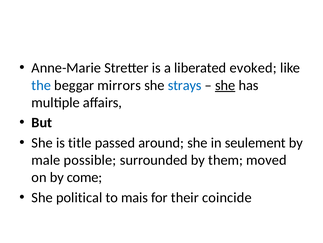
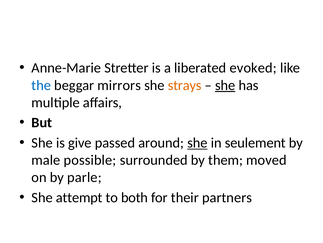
strays colour: blue -> orange (185, 85)
title: title -> give (80, 142)
she underline: none -> present (197, 142)
come: come -> parle (84, 177)
political: political -> attempt (79, 197)
mais: mais -> both (135, 197)
coincide: coincide -> partners (227, 197)
